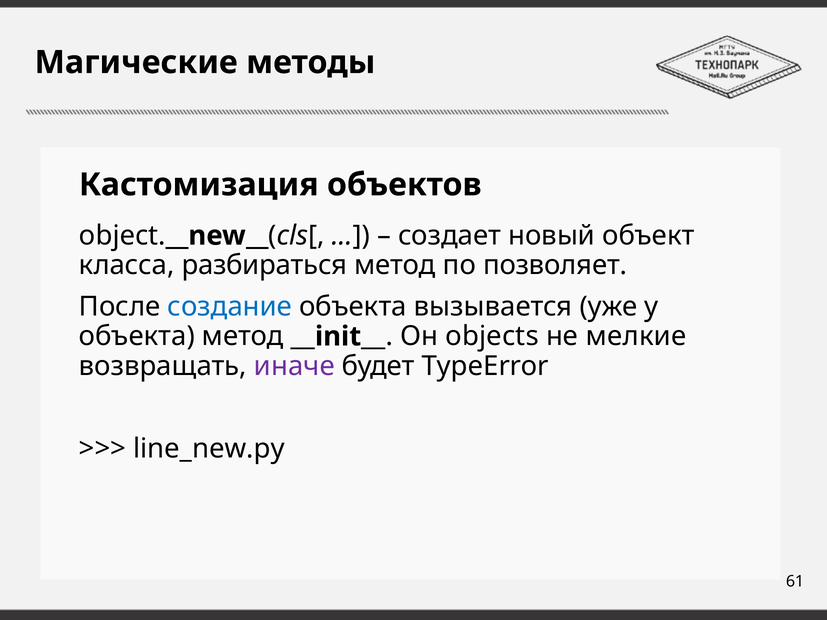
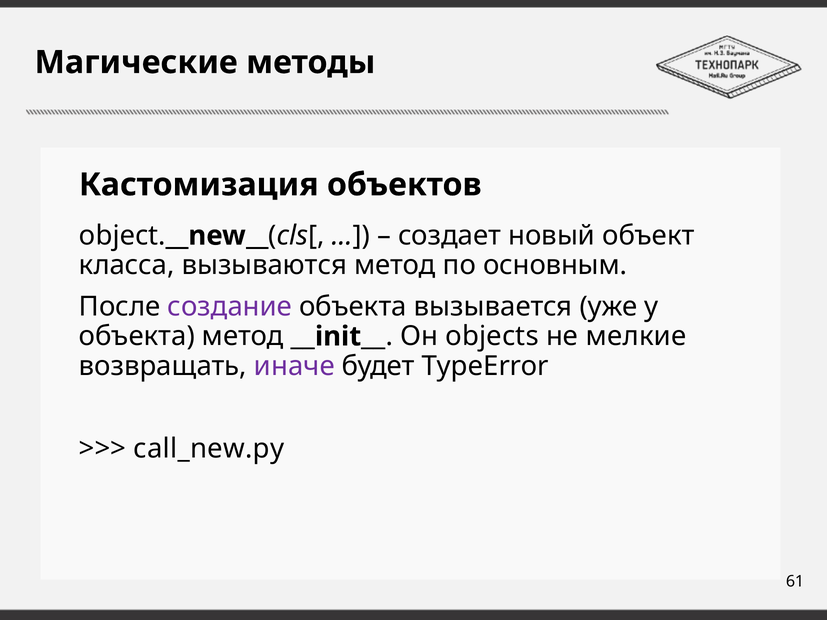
разбираться: разбираться -> вызываются (264, 266)
позволяет: позволяет -> основным (555, 266)
создание colour: blue -> purple (230, 307)
line_new.py: line_new.py -> call_new.py (209, 449)
